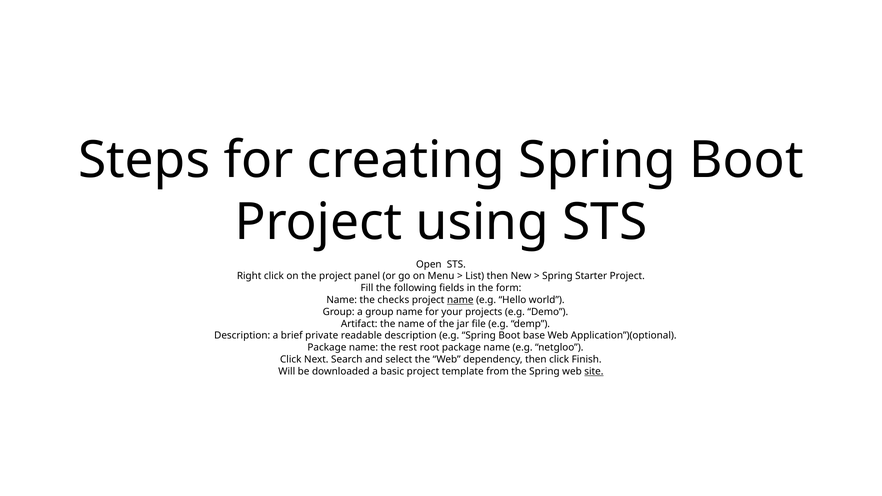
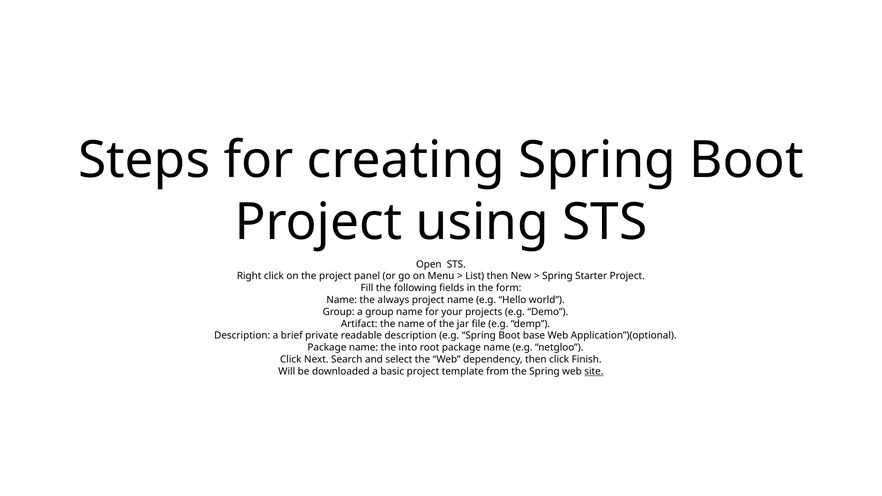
checks: checks -> always (393, 300)
name underline: present -> none (460, 300)
rest: rest -> into (408, 348)
